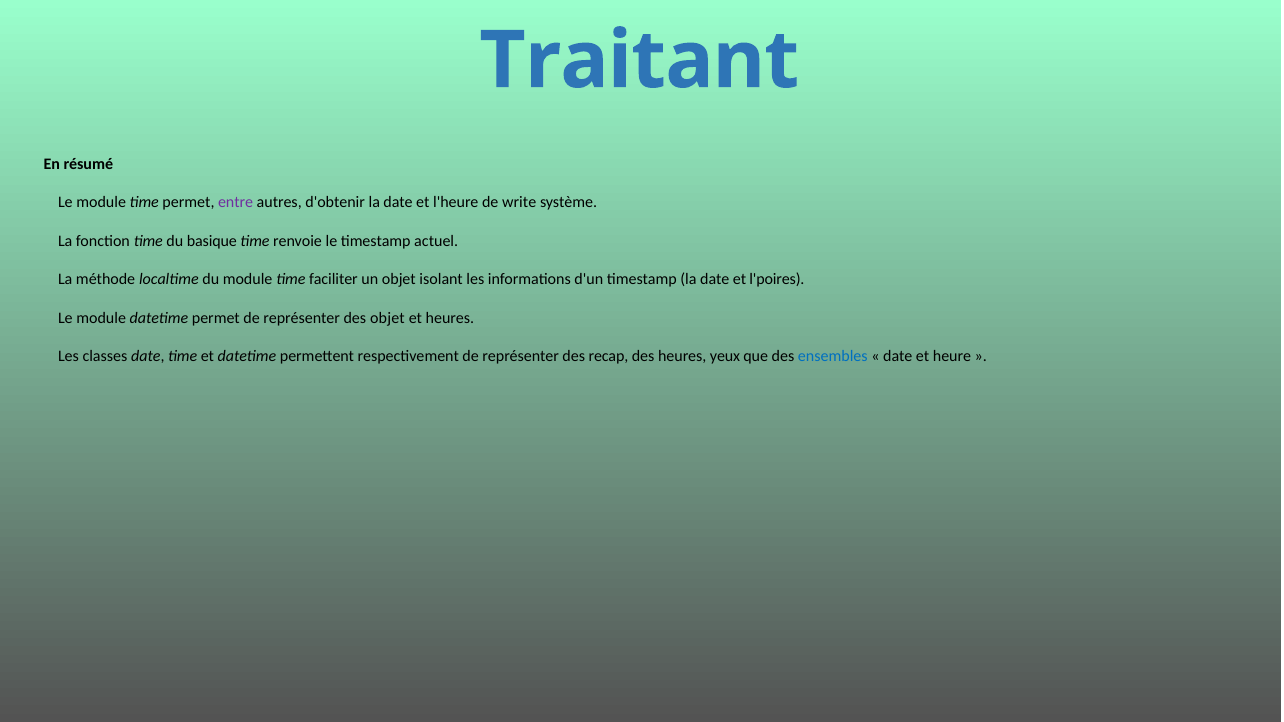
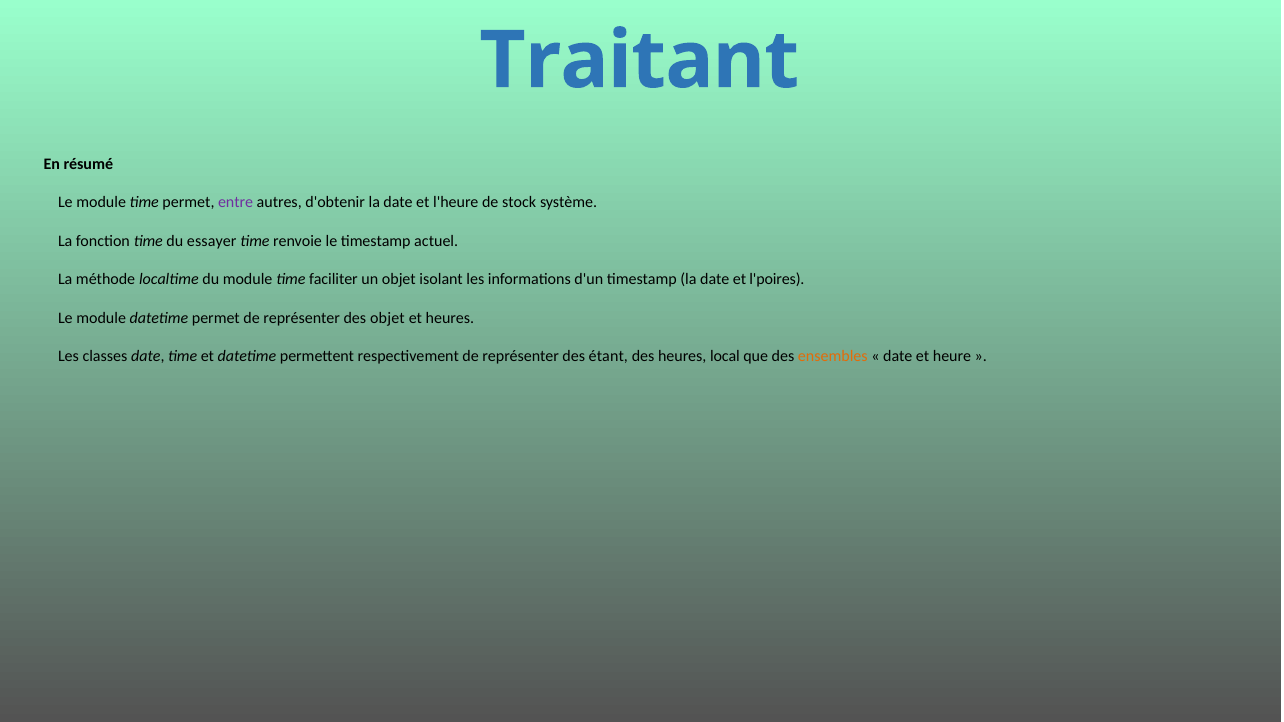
write: write -> stock (519, 203)
basique: basique -> essayer (212, 241)
recap: recap -> étant (608, 357)
yeux: yeux -> local (725, 357)
ensembles colour: blue -> orange (833, 357)
